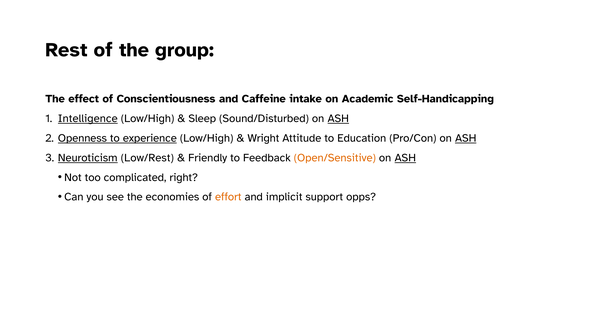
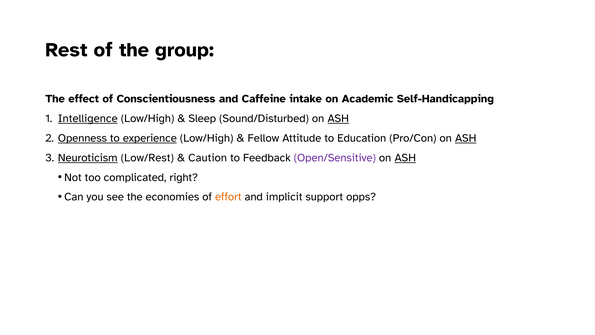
Wright: Wright -> Fellow (263, 138)
Friendly: Friendly -> Caution (208, 158)
Open/Sensitive colour: orange -> purple (335, 158)
